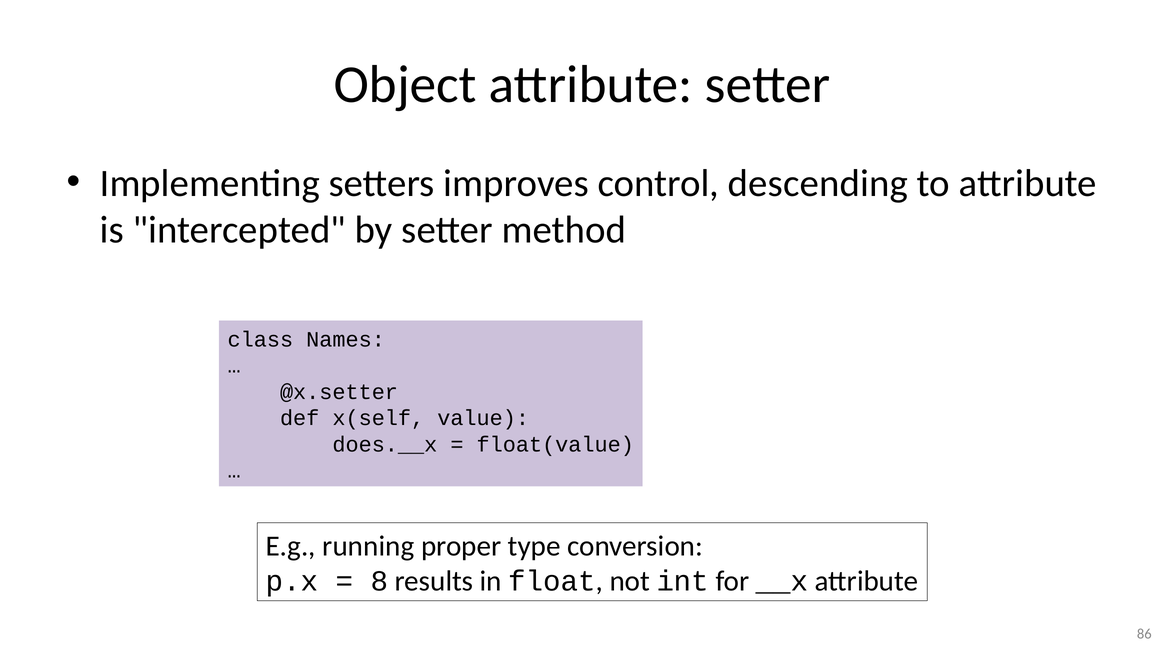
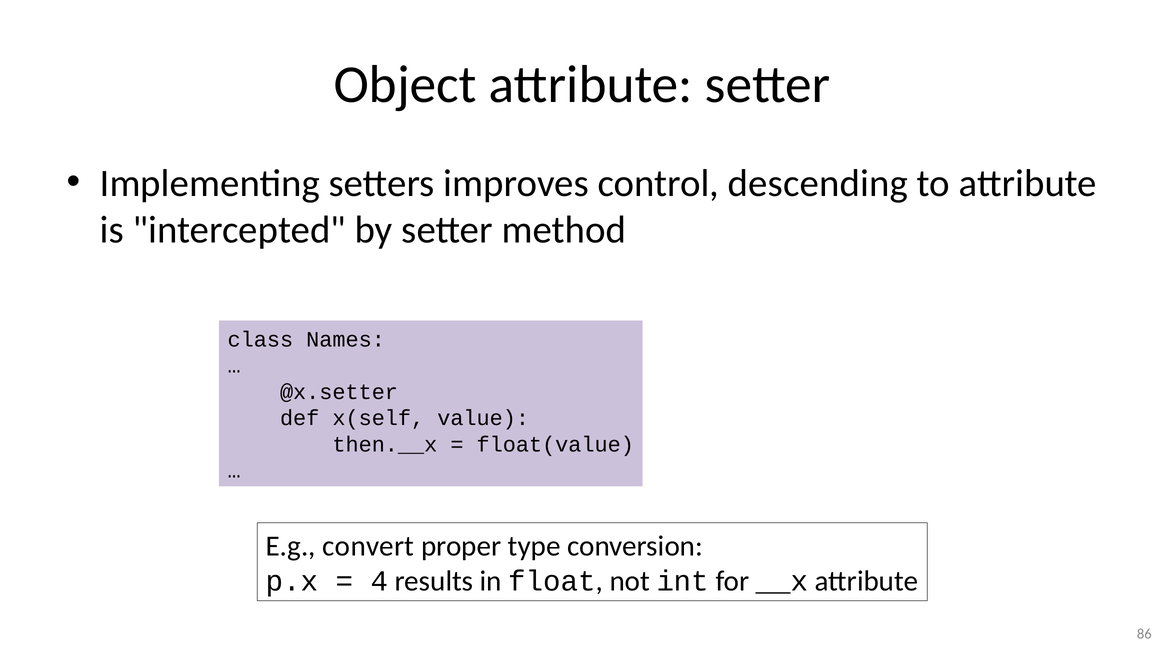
does.__x: does.__x -> then.__x (385, 445)
running: running -> convert (368, 547)
8: 8 -> 4 (379, 582)
